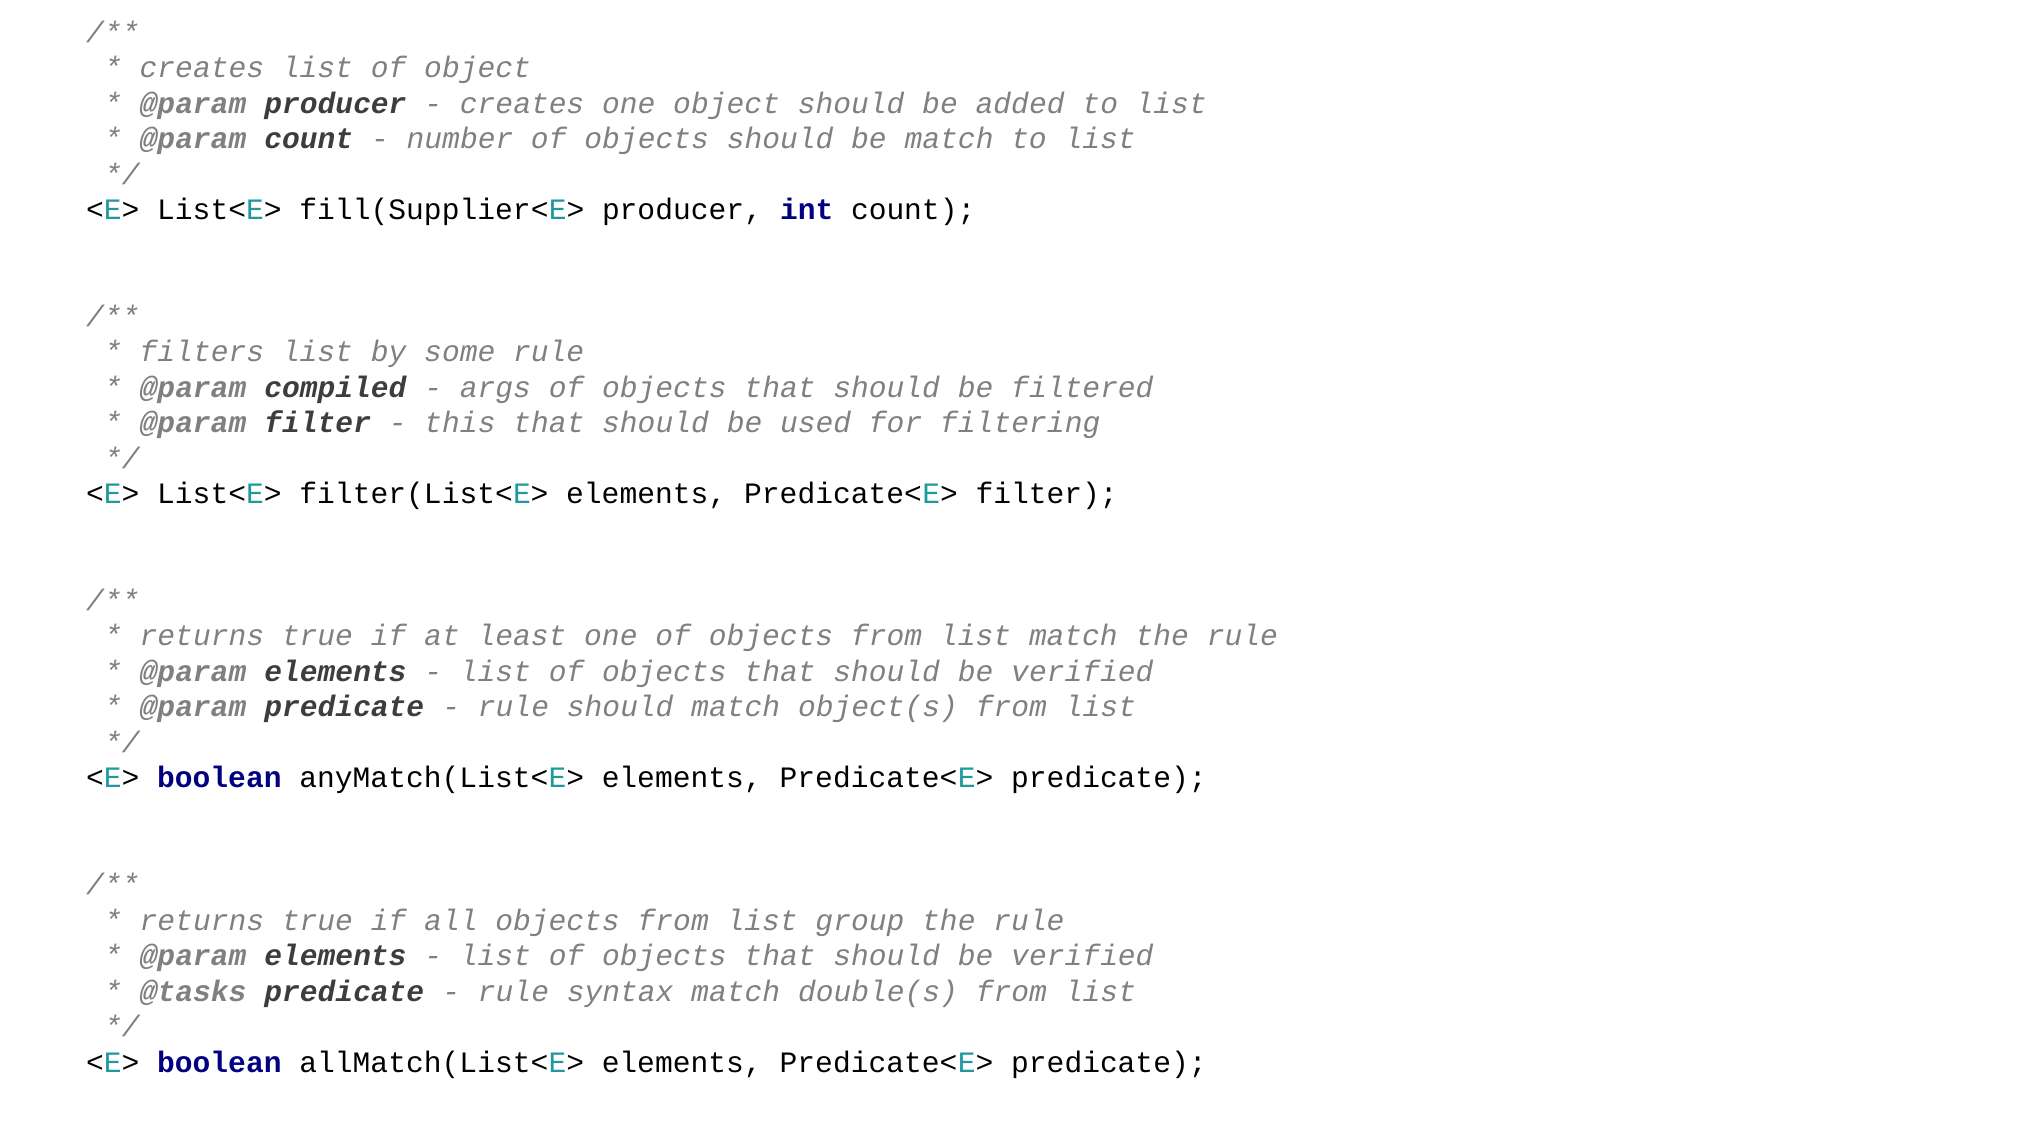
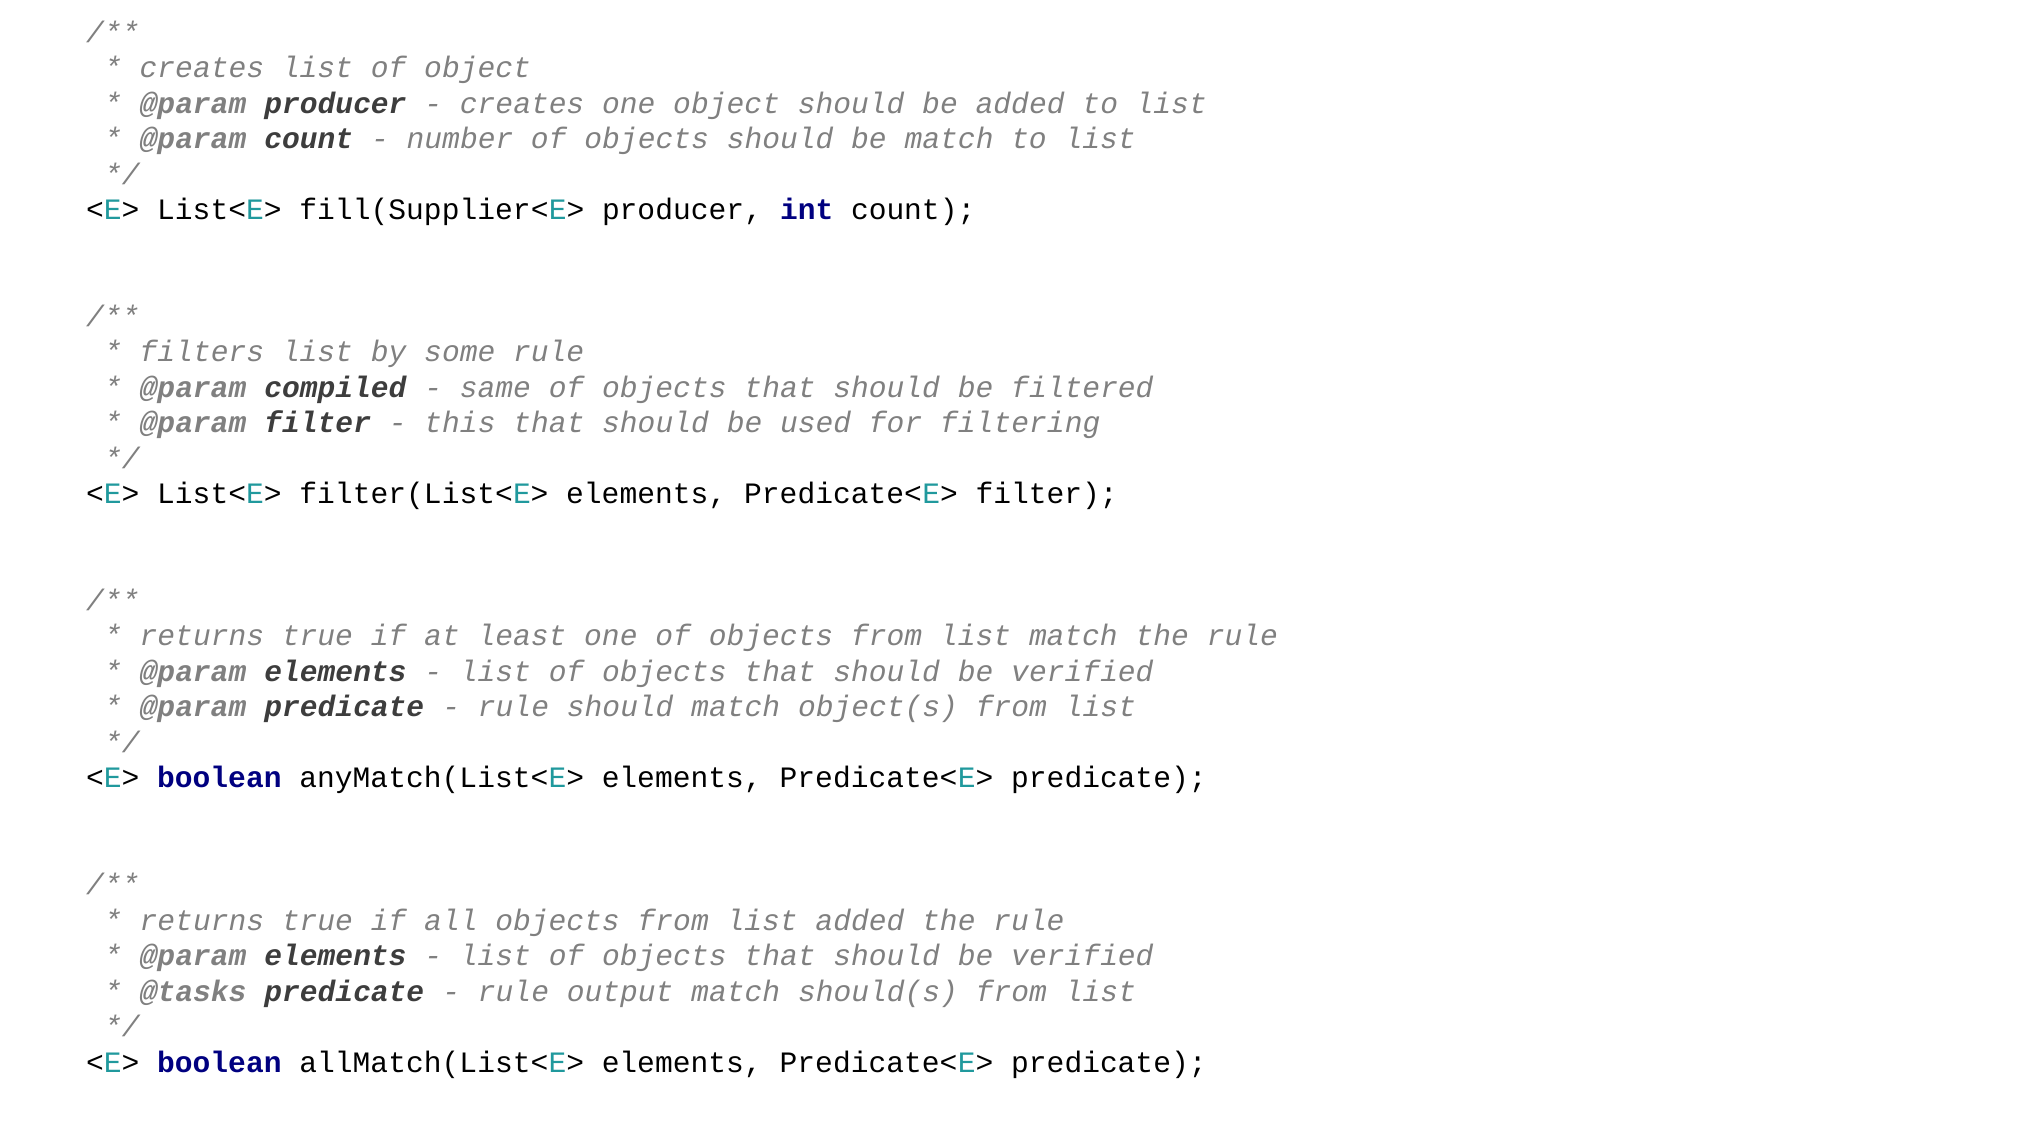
args: args -> same (495, 388)
list group: group -> added (860, 921)
syntax: syntax -> output (620, 992)
double(s: double(s -> should(s (878, 992)
